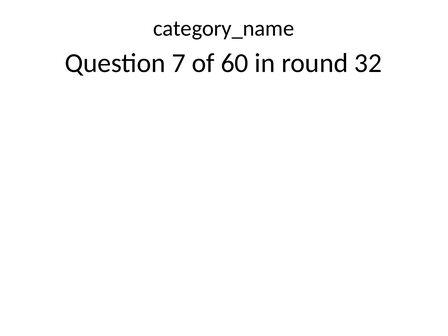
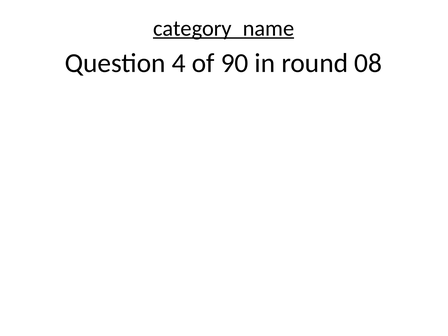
category_name underline: none -> present (224, 28)
7: 7 -> 4 (179, 63)
60: 60 -> 90 (235, 63)
32: 32 -> 08 (368, 63)
